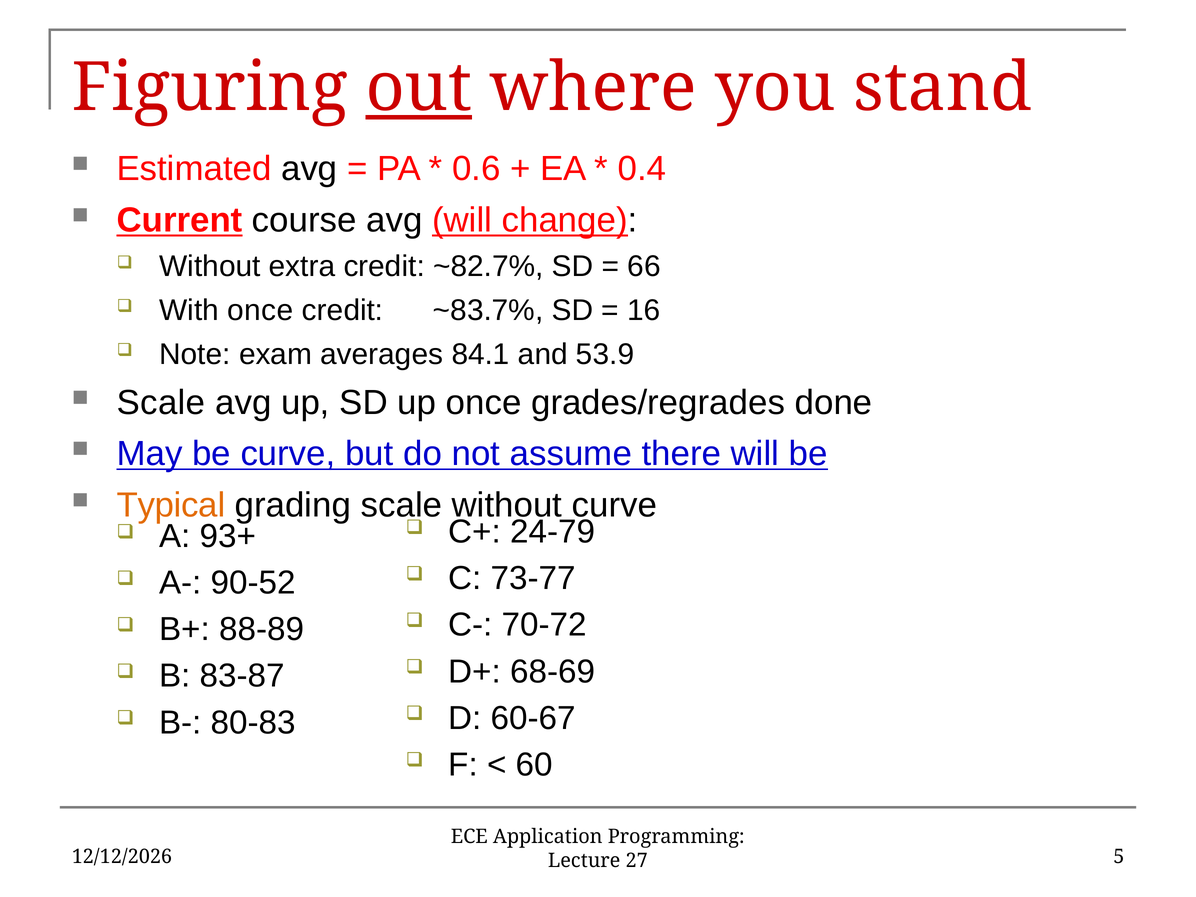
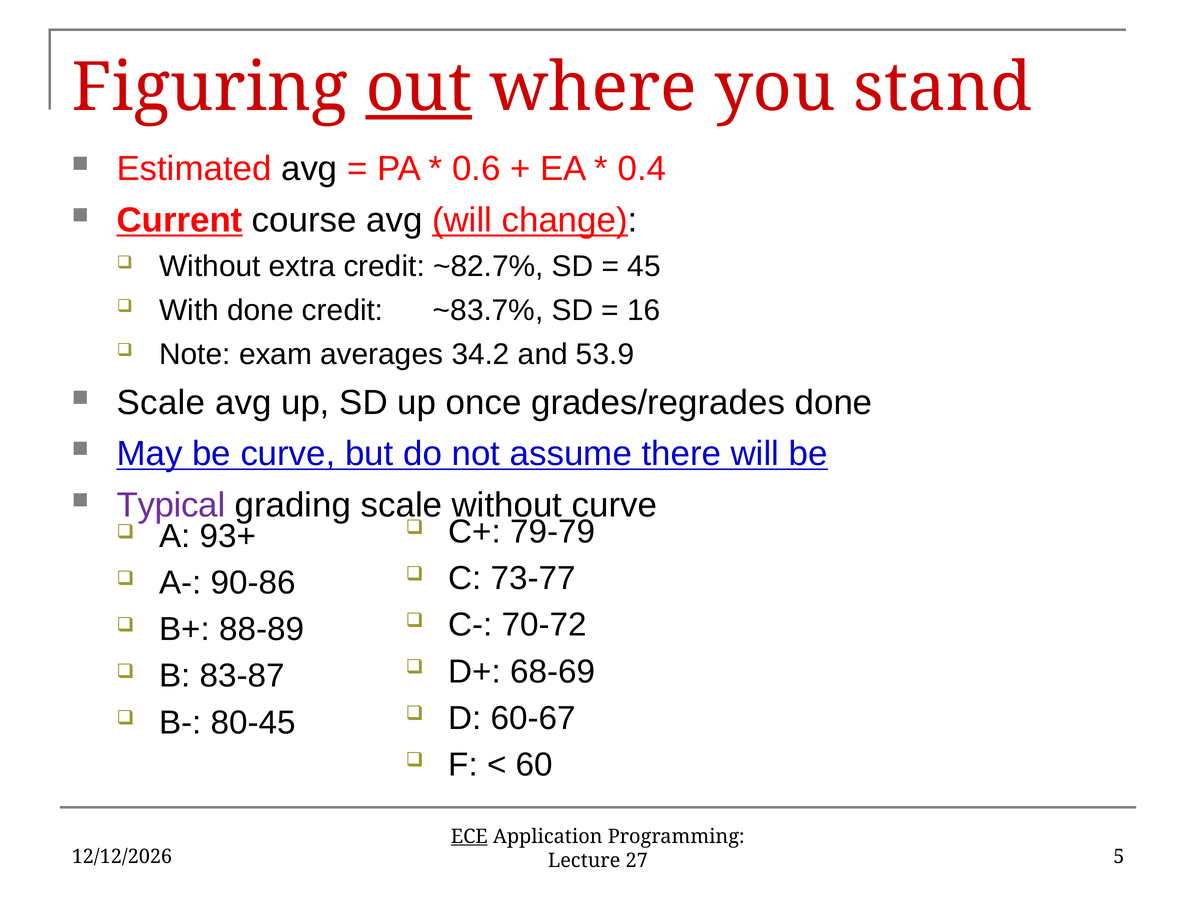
66: 66 -> 45 (644, 267)
With once: once -> done (261, 310)
84.1: 84.1 -> 34.2 (481, 354)
Typical colour: orange -> purple (171, 505)
24-79: 24-79 -> 79-79 (553, 532)
90-52: 90-52 -> 90-86 (253, 583)
80-83: 80-83 -> 80-45 (253, 723)
ECE underline: none -> present (469, 837)
